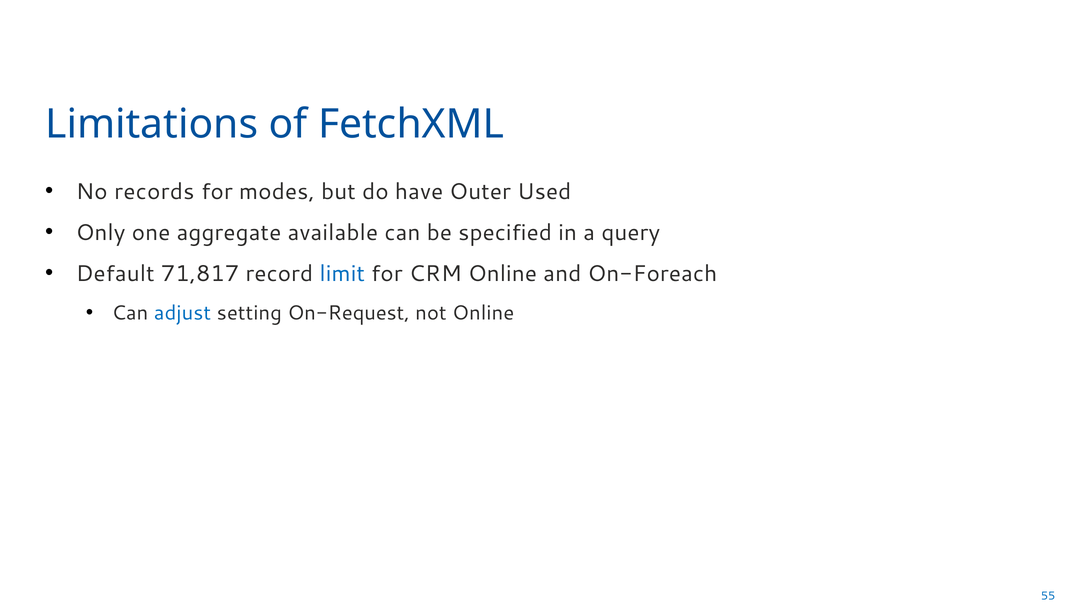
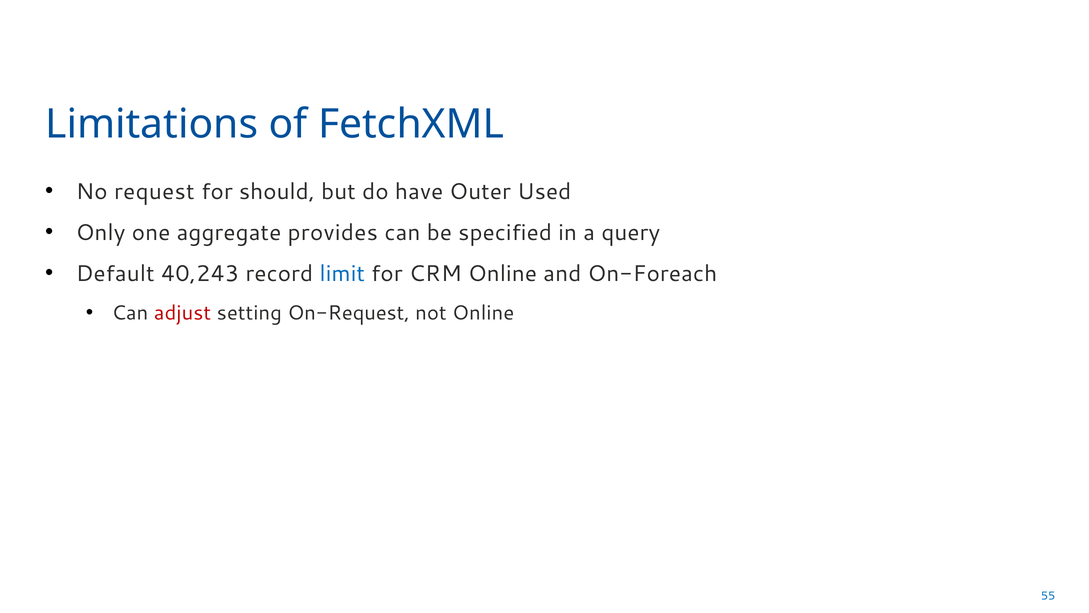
records: records -> request (154, 192)
modes: modes -> should (277, 192)
available: available -> provides (333, 233)
71,817: 71,817 -> 40,243 (200, 273)
adjust colour: blue -> red (183, 313)
